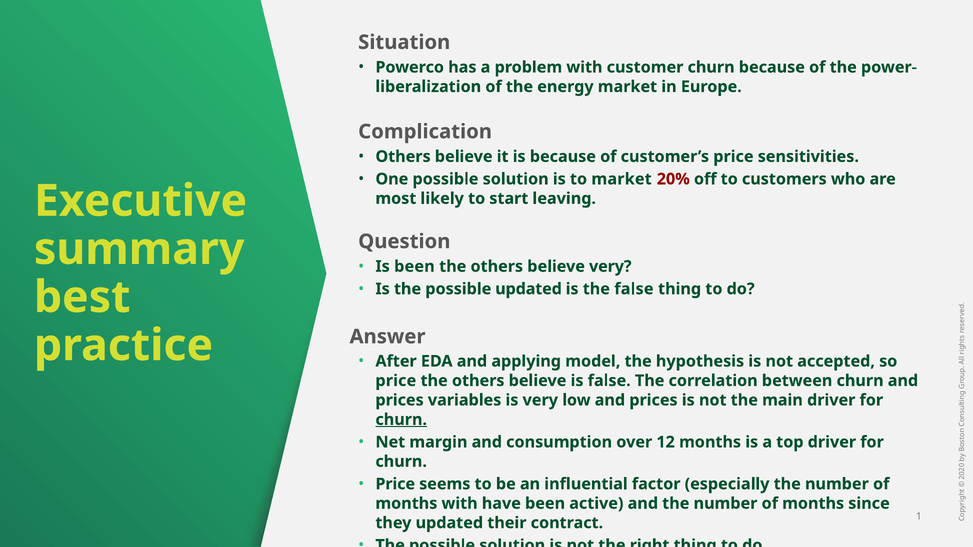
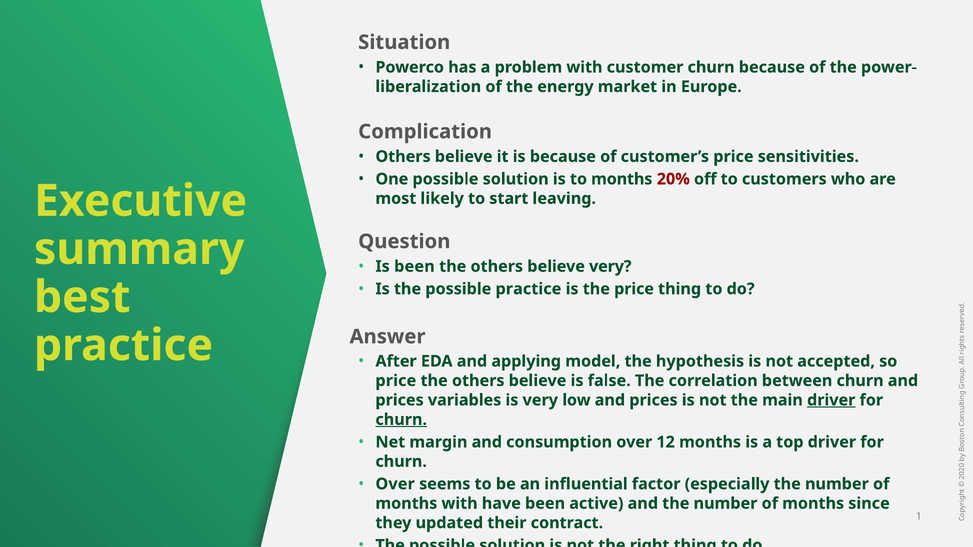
to market: market -> months (622, 179)
possible updated: updated -> practice (528, 289)
the false: false -> price (634, 289)
driver underline: none -> present (831, 400)
Price: Price -> Over (395, 484)
